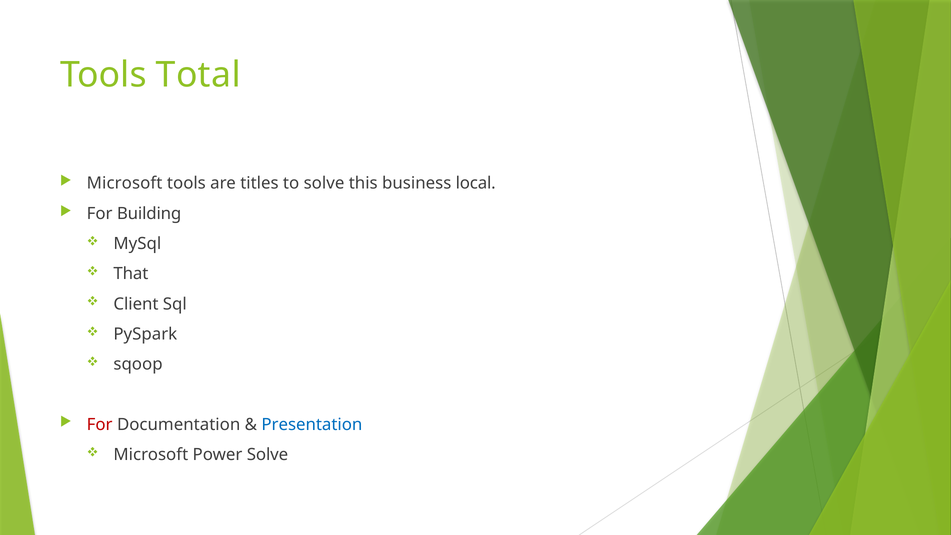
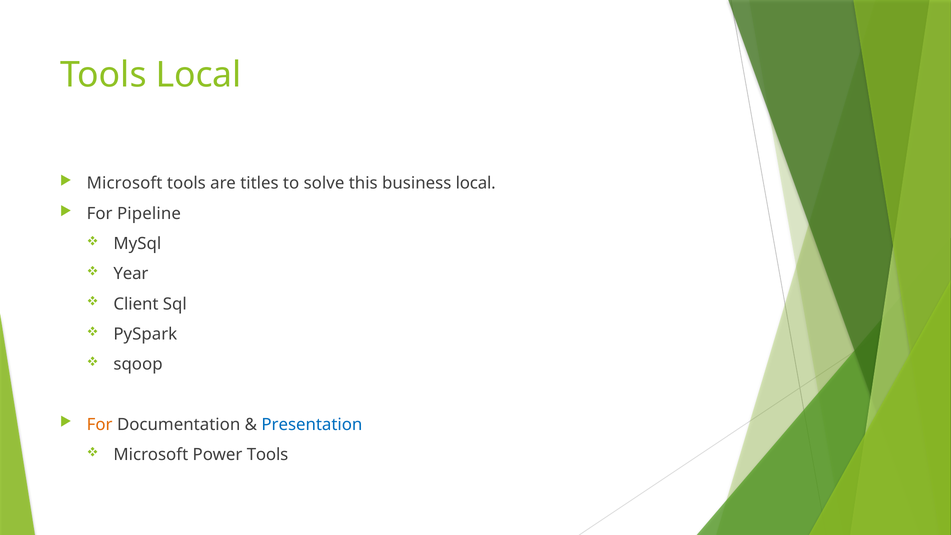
Tools Total: Total -> Local (199, 75)
Building: Building -> Pipeline (149, 214)
That: That -> Year (131, 274)
For colour: red -> orange (100, 424)
Power Solve: Solve -> Tools (268, 455)
